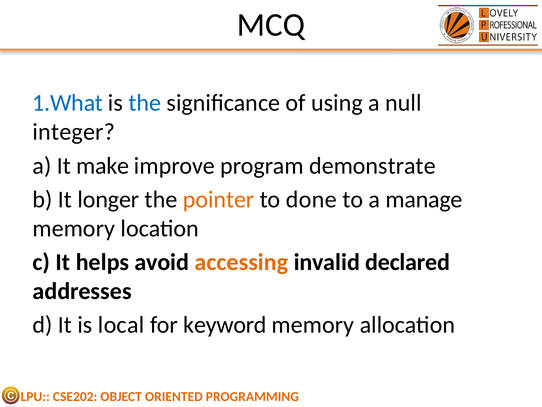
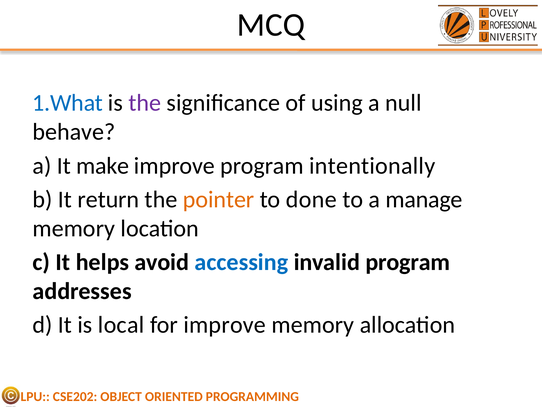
the colour: blue -> purple (145, 103)
integer: integer -> behave (74, 132)
demonstrate: demonstrate -> intentionally (372, 166)
longer: longer -> return (108, 199)
accessing colour: orange -> blue (241, 262)
invalid declared: declared -> program (408, 262)
for keyword: keyword -> improve (225, 325)
